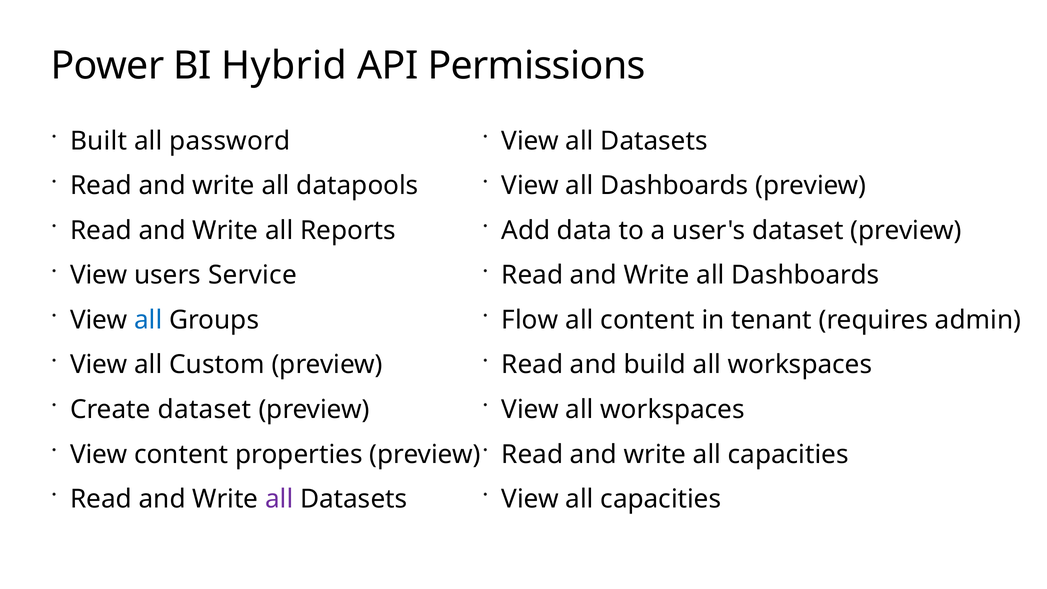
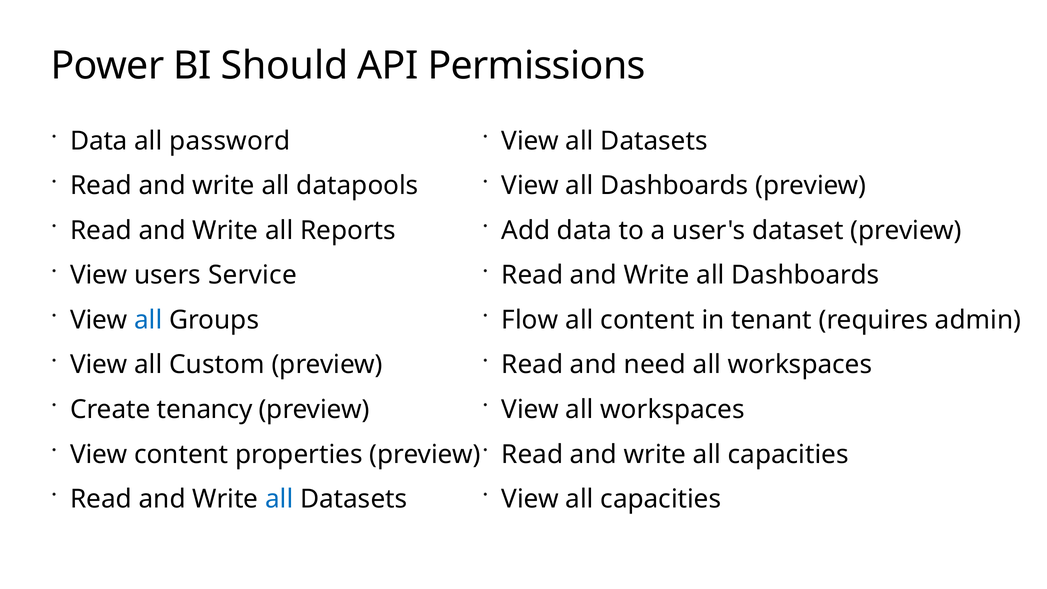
Hybrid: Hybrid -> Should (284, 66)
Built: Built -> Data (99, 141)
build: build -> need (655, 365)
Create dataset: dataset -> tenancy (205, 410)
all colour: purple -> blue (279, 499)
